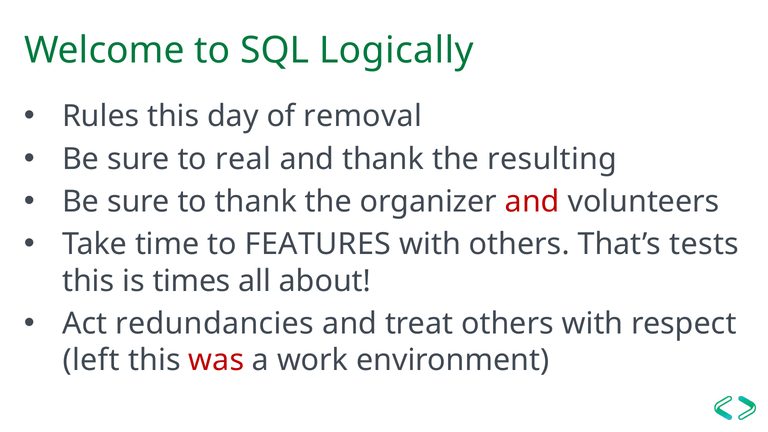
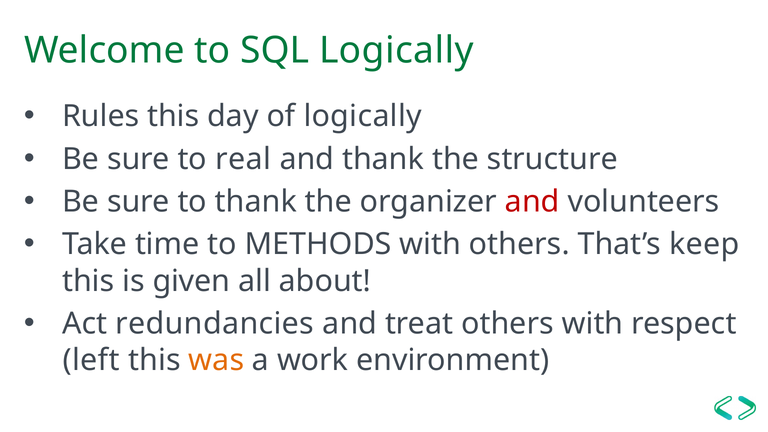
of removal: removal -> logically (363, 116)
resulting: resulting -> structure (552, 159)
FEATURES: FEATURES -> METHODS (318, 244)
tests: tests -> keep (704, 244)
times: times -> given (191, 281)
was colour: red -> orange (216, 360)
